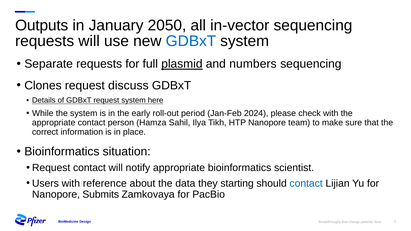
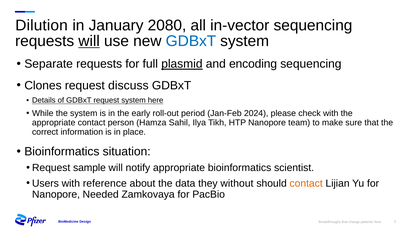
Outputs: Outputs -> Dilution (42, 25)
2050: 2050 -> 2080 (167, 25)
will underline: none -> present (89, 41)
numbers: numbers -> encoding (253, 64)
Request contact: contact -> sample (89, 168)
starting: starting -> without (237, 183)
contact colour: blue -> orange (306, 183)
Submits: Submits -> Needed (101, 195)
